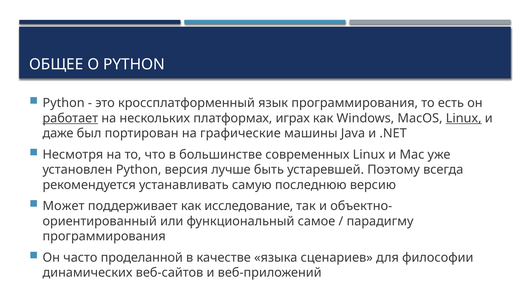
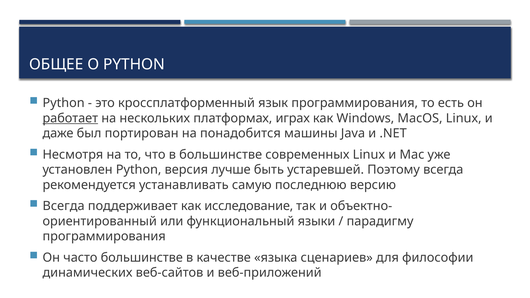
Linux underline: present -> none (464, 118)
графические: графические -> понадобится (240, 133)
Может: Может -> Всегда (64, 206)
самое: самое -> языки (316, 221)
часто проделанной: проделанной -> большинстве (142, 258)
